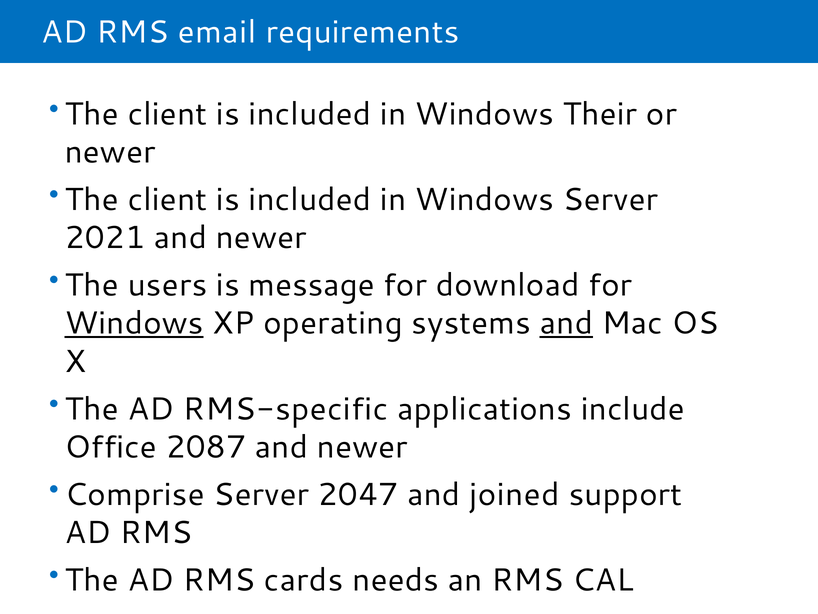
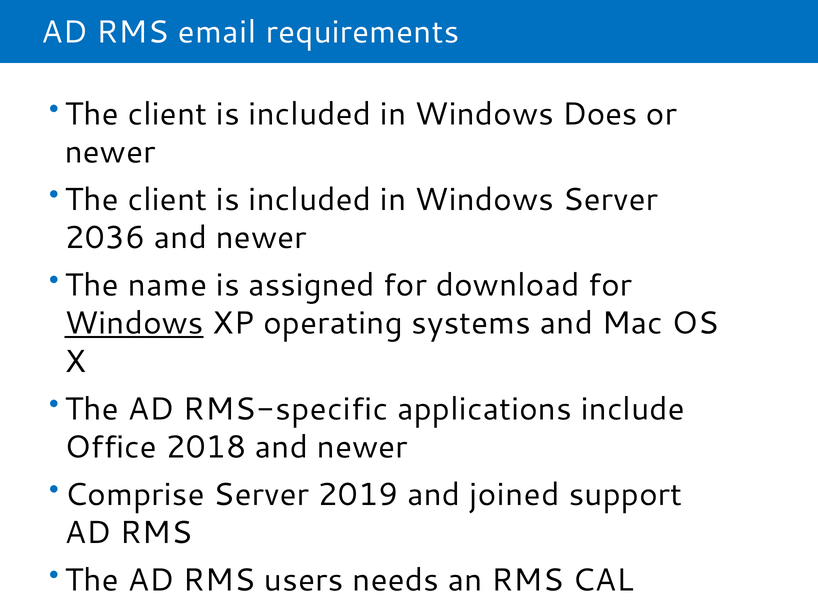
Their: Their -> Does (600, 114)
2021: 2021 -> 2036 (105, 238)
users: users -> name (167, 285)
message: message -> assigned (312, 285)
and underline: present -> none (566, 323)
2087: 2087 -> 2018 (206, 447)
2047: 2047 -> 2019 (358, 494)
cards: cards -> users (304, 580)
